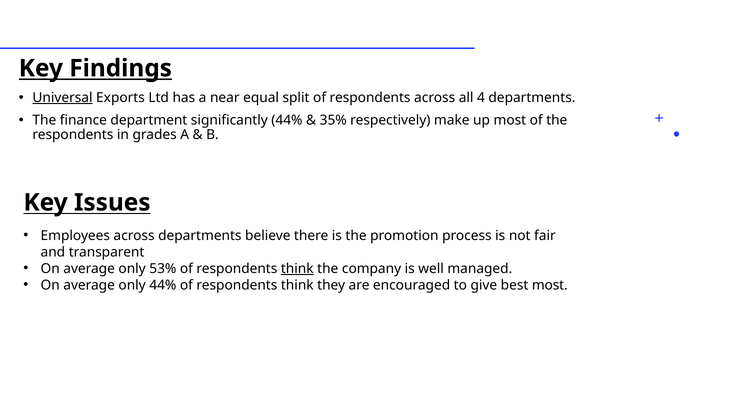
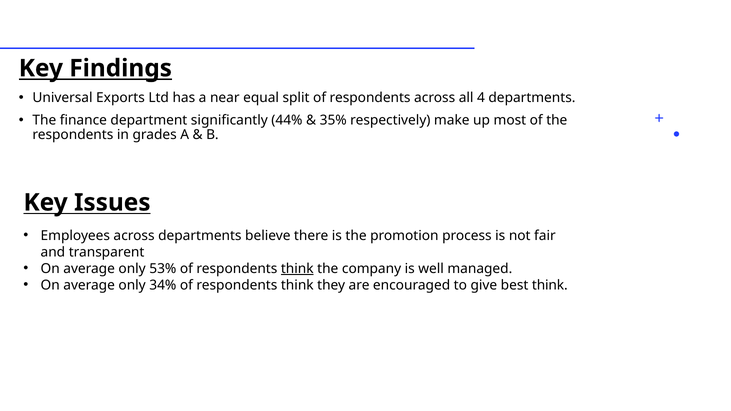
Universal underline: present -> none (63, 98)
only 44%: 44% -> 34% (163, 285)
best most: most -> think (550, 285)
